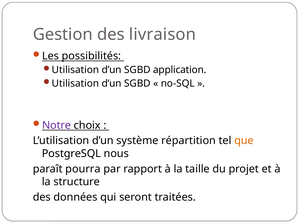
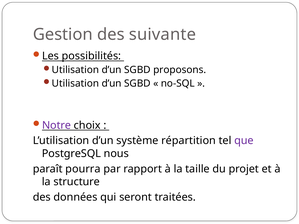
livraison: livraison -> suivante (162, 35)
application: application -> proposons (180, 70)
que colour: orange -> purple (244, 141)
